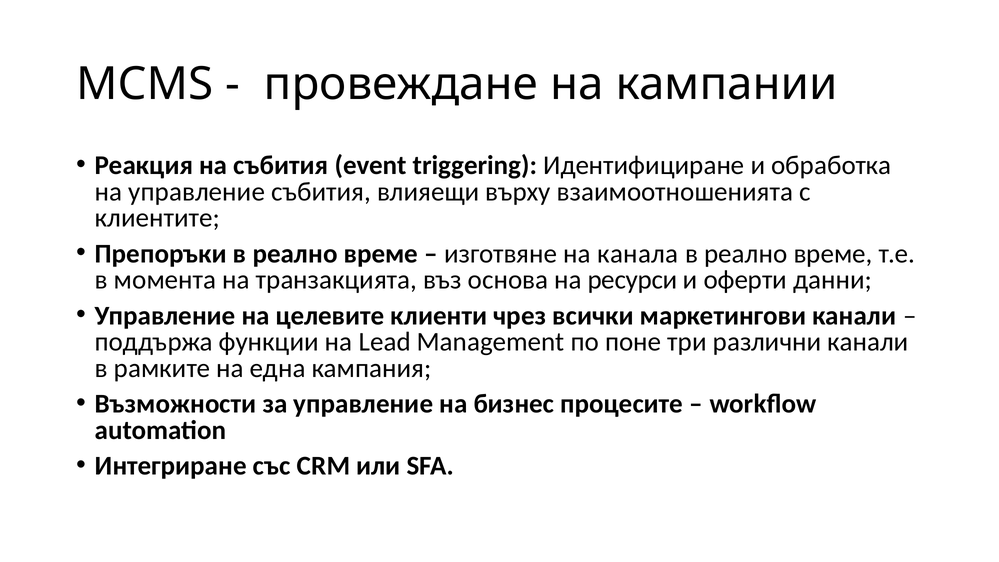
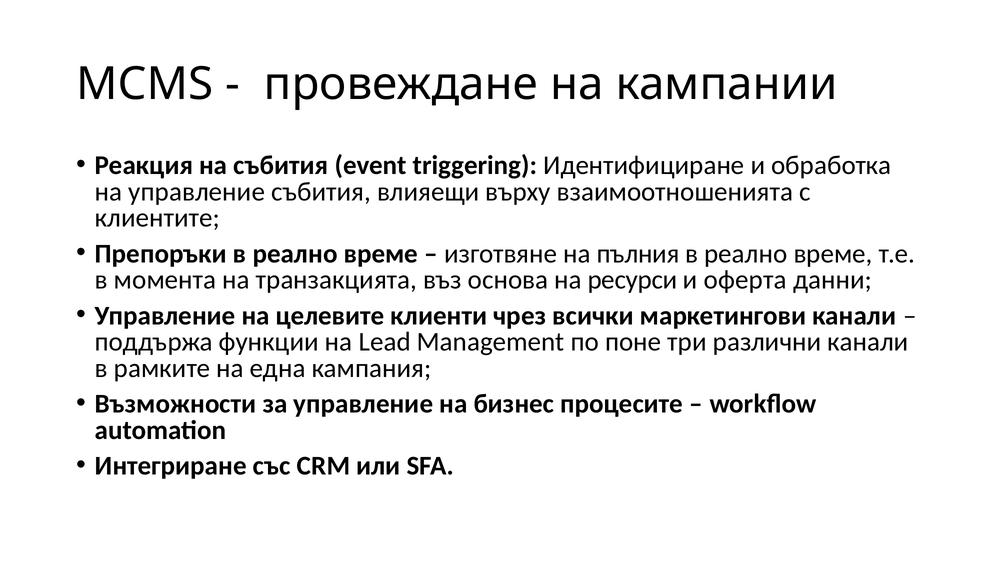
канала: канала -> пълния (638, 254)
оферти: оферти -> оферта (745, 280)
